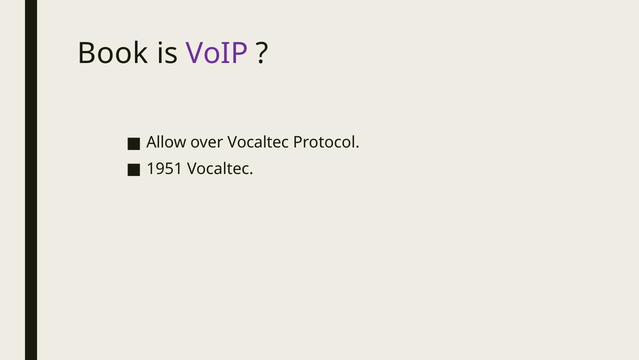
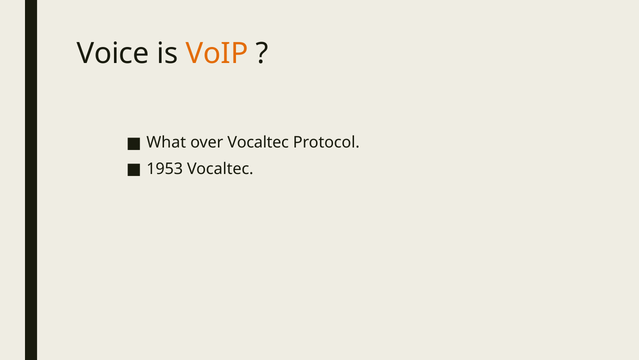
Book: Book -> Voice (113, 54)
VoIP colour: purple -> orange (217, 54)
Allow: Allow -> What (166, 142)
1951: 1951 -> 1953 (165, 168)
